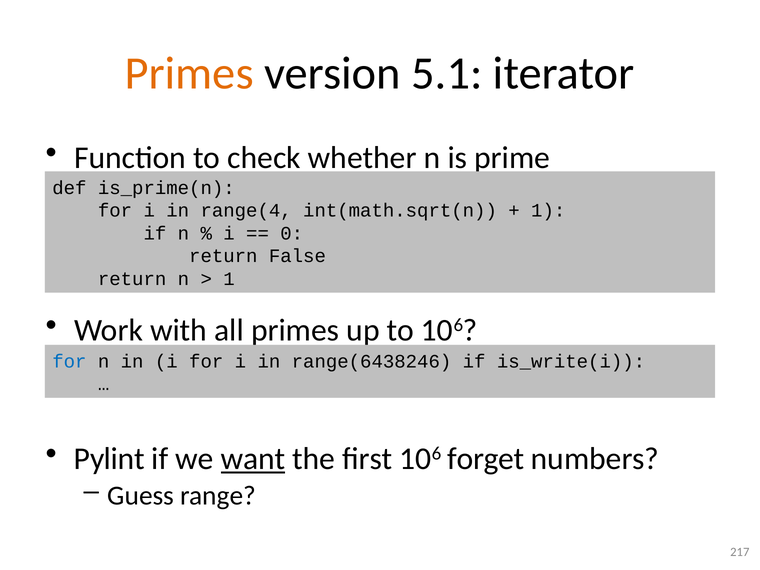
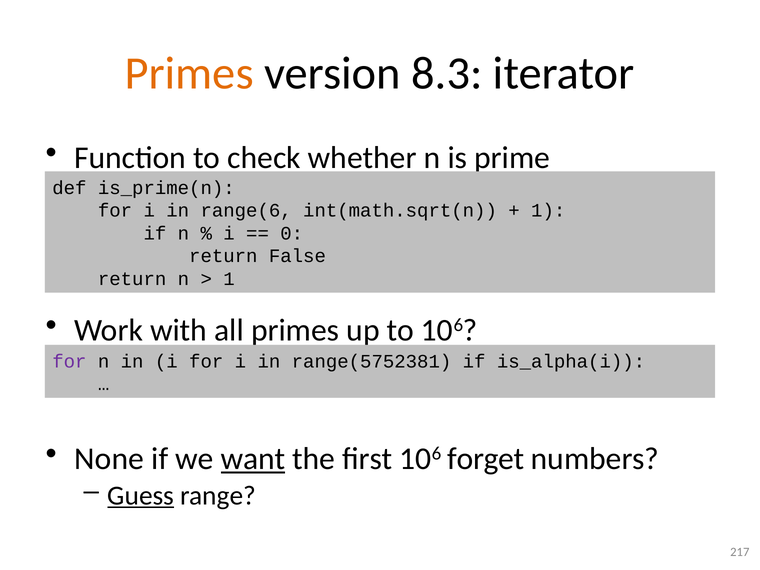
5.1: 5.1 -> 8.3 (447, 74)
range(4: range(4 -> range(6 (246, 211)
for colour: blue -> purple (69, 361)
range(6438246: range(6438246 -> range(5752381 (372, 361)
is_write(i: is_write(i -> is_alpha(i (571, 361)
Pylint: Pylint -> None (109, 459)
Guess underline: none -> present (141, 496)
